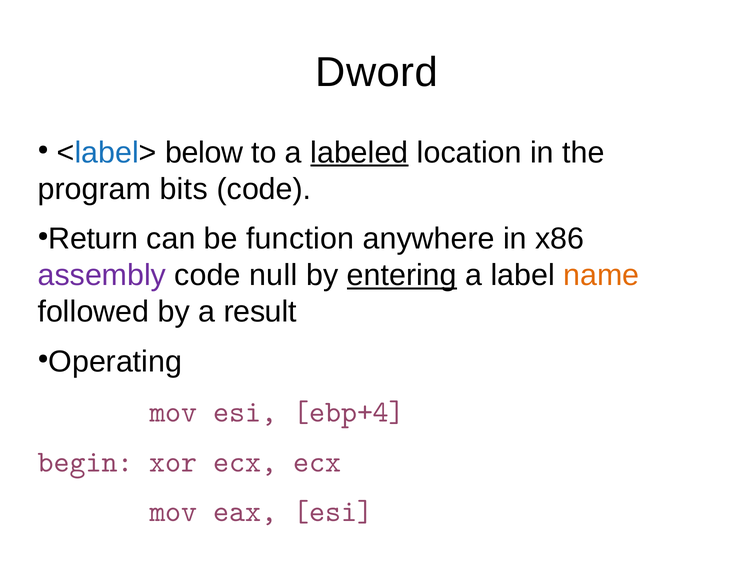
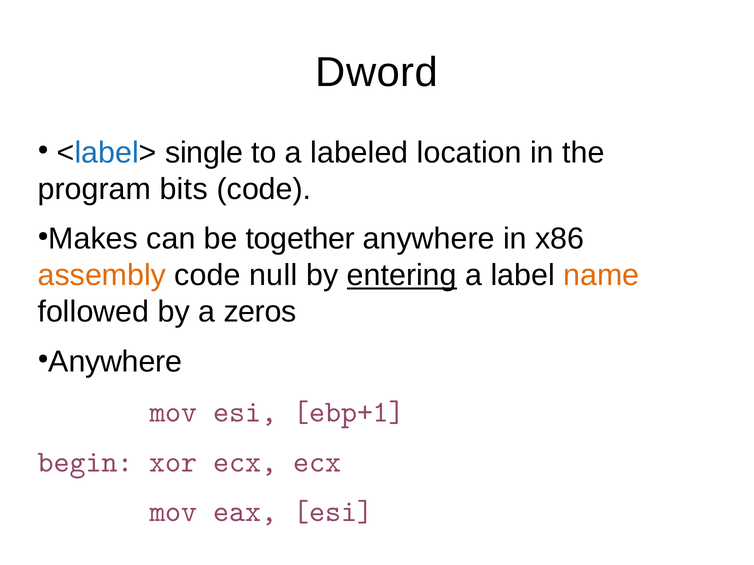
below: below -> single (204, 153)
labeled underline: present -> none (359, 153)
Return: Return -> Makes (93, 239)
function: function -> together (300, 239)
assembly colour: purple -> orange (102, 276)
result: result -> zeros (260, 312)
Operating: Operating -> Anywhere (115, 362)
ebp+4: ebp+4 -> ebp+1 (349, 412)
